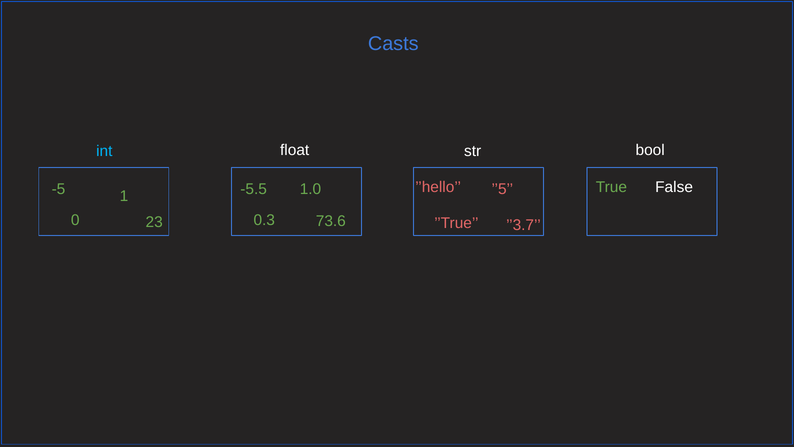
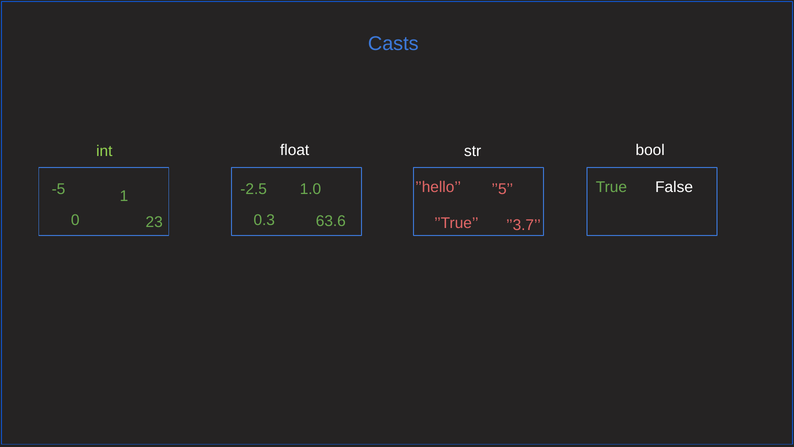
int colour: light blue -> light green (104, 151)
-5.5: -5.5 -> -2.5 (254, 189)
73.6: 73.6 -> 63.6 (331, 221)
